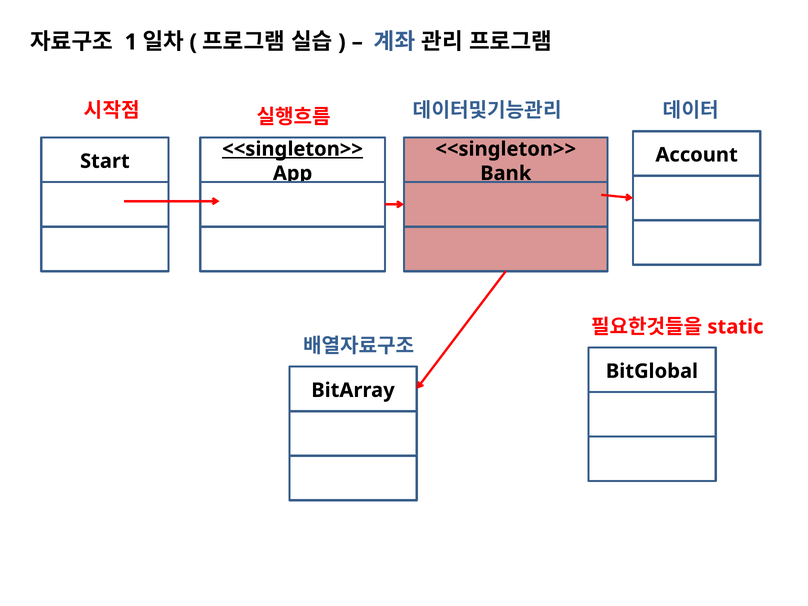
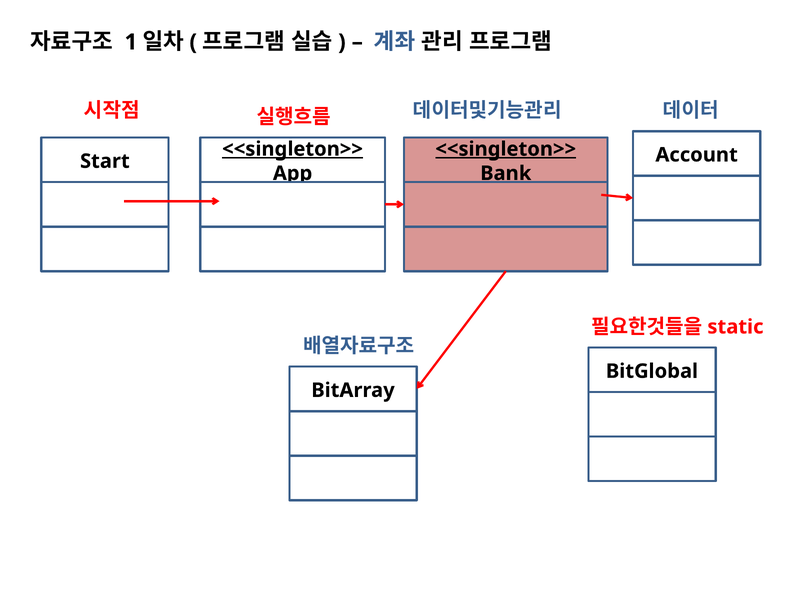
<<singleton>> underline: none -> present (506, 149)
